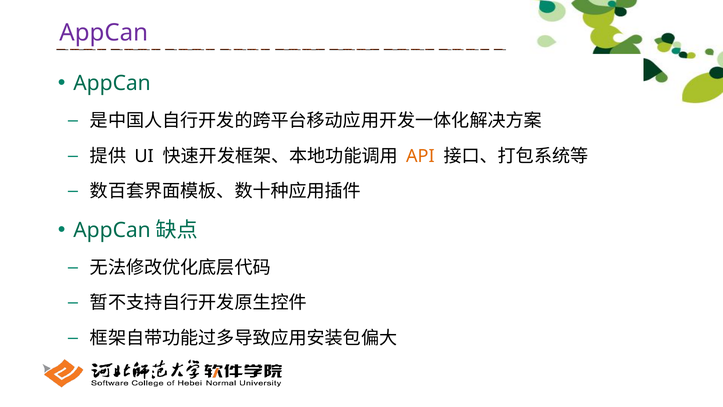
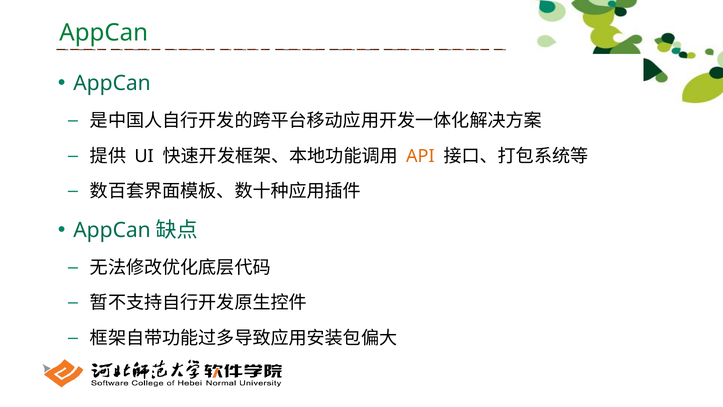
AppCan colour: purple -> green (104, 33)
